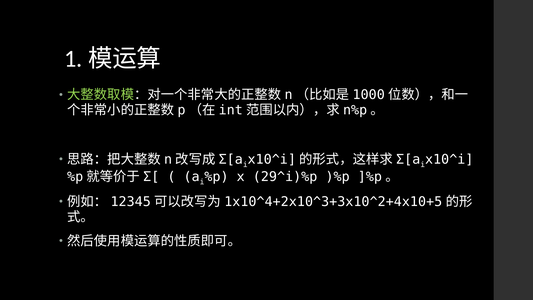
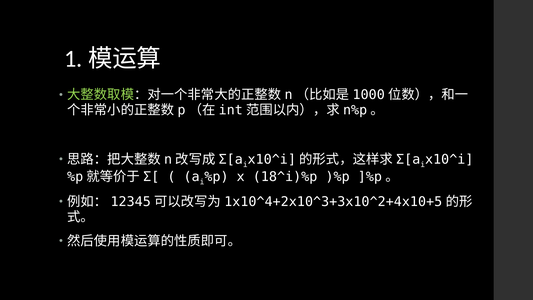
29^i)%p: 29^i)%p -> 18^i)%p (285, 177)
